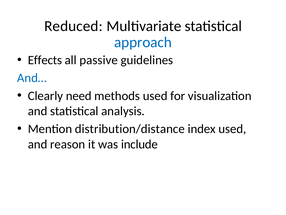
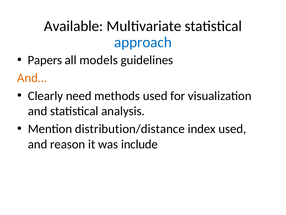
Reduced: Reduced -> Available (74, 26)
Effects: Effects -> Papers (45, 60)
passive: passive -> models (99, 60)
And… colour: blue -> orange (32, 78)
